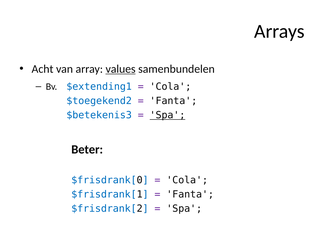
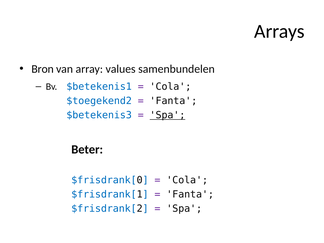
Acht: Acht -> Bron (43, 69)
values underline: present -> none (121, 69)
$extending1: $extending1 -> $betekenis1 (99, 87)
